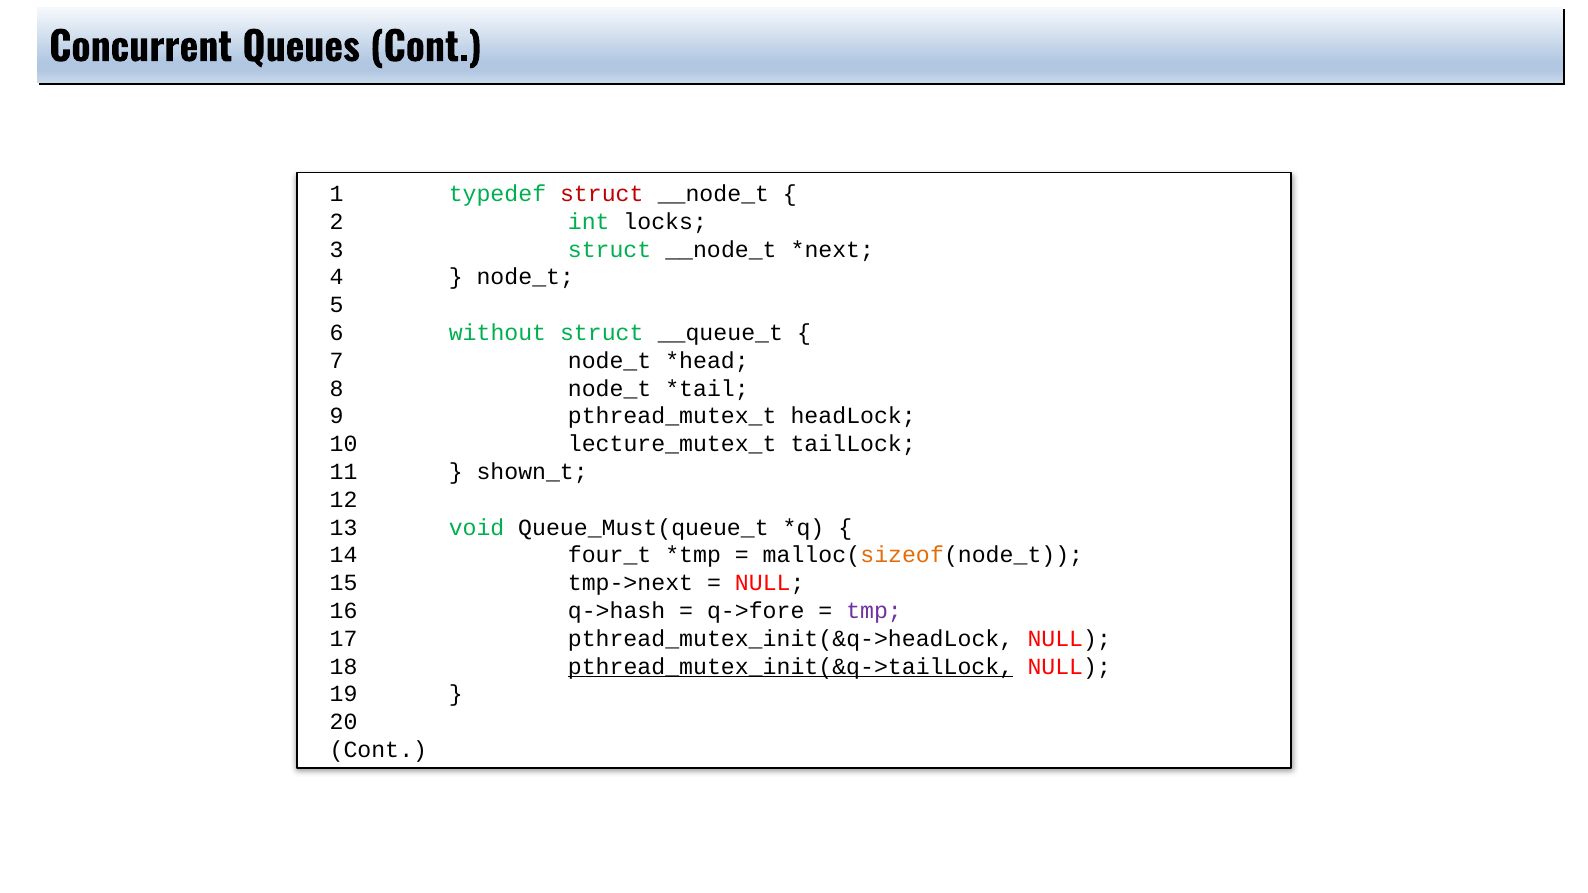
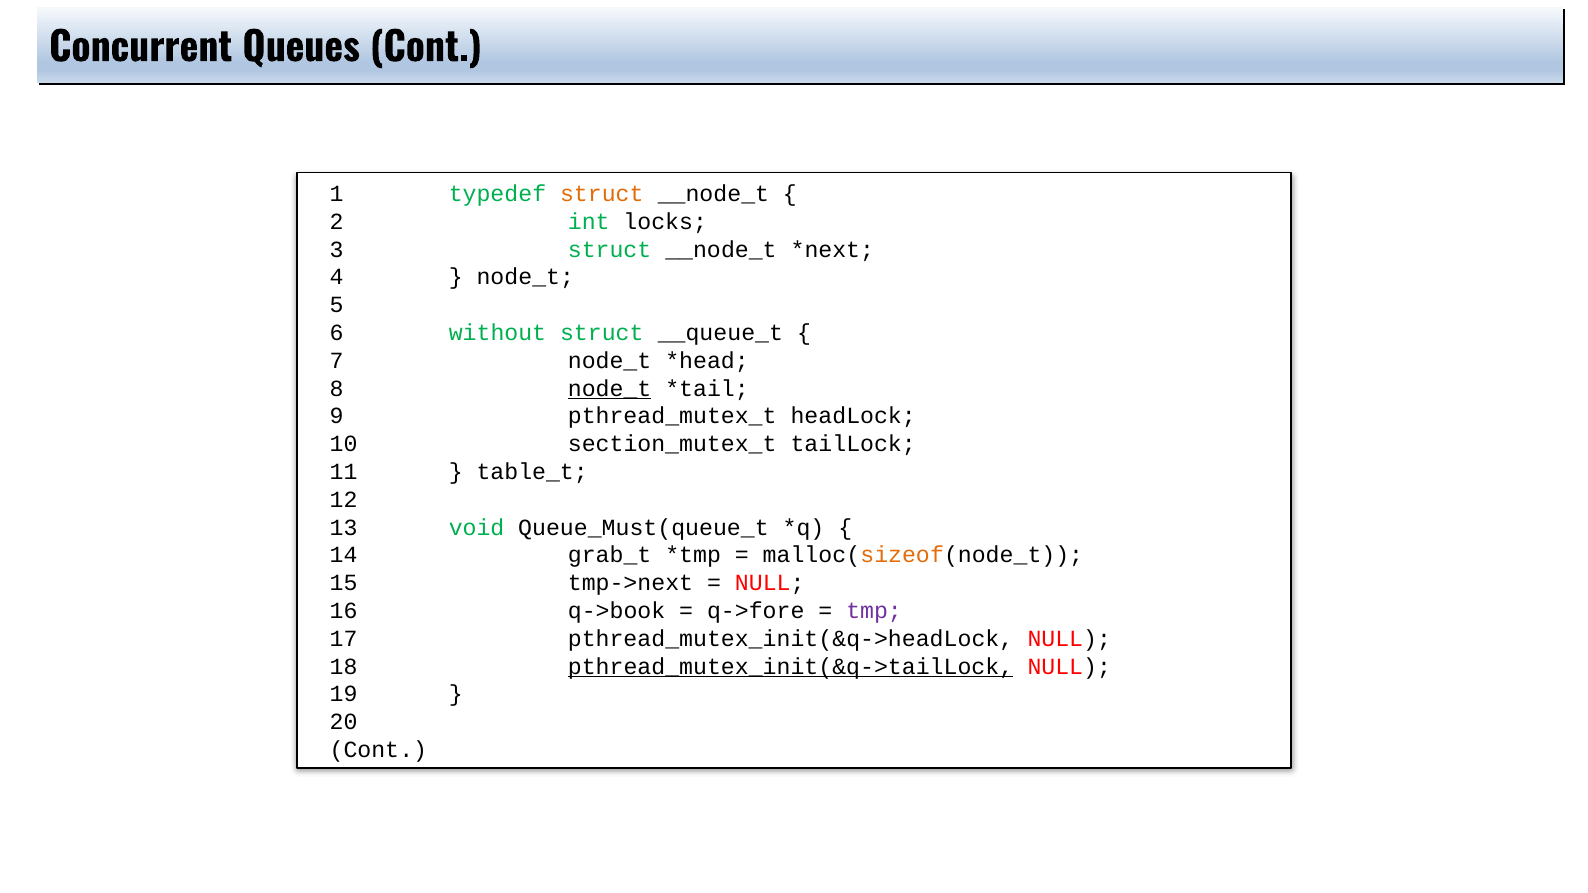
struct colour: red -> orange (602, 194)
node_t underline: none -> present (610, 389)
lecture_mutex_t: lecture_mutex_t -> section_mutex_t (672, 444)
shown_t: shown_t -> table_t (532, 472)
four_t: four_t -> grab_t (610, 555)
q->hash: q->hash -> q->book (617, 611)
